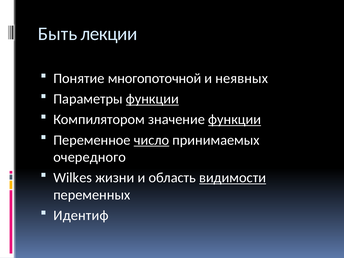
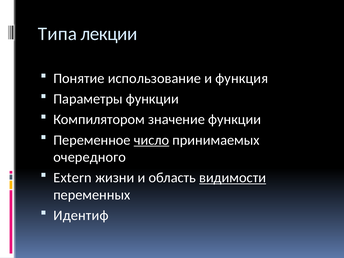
Быть: Быть -> Типа (57, 34)
многопоточной: многопоточной -> использование (154, 78)
неявных: неявных -> функция (242, 78)
функции underline: present -> none (152, 99)
функции underline: present -> none (235, 119)
Wilkes: Wilkes -> Extern (73, 178)
